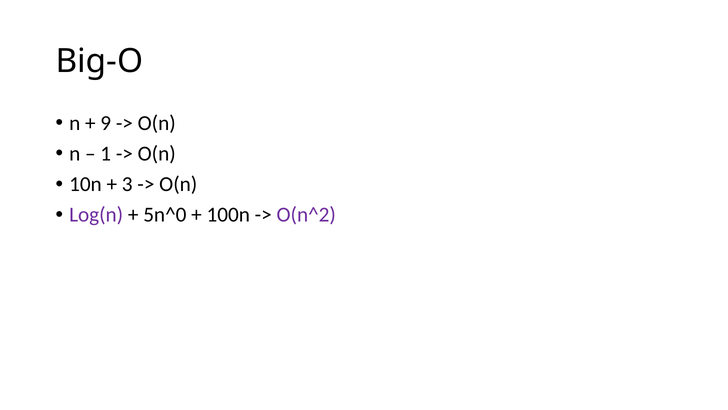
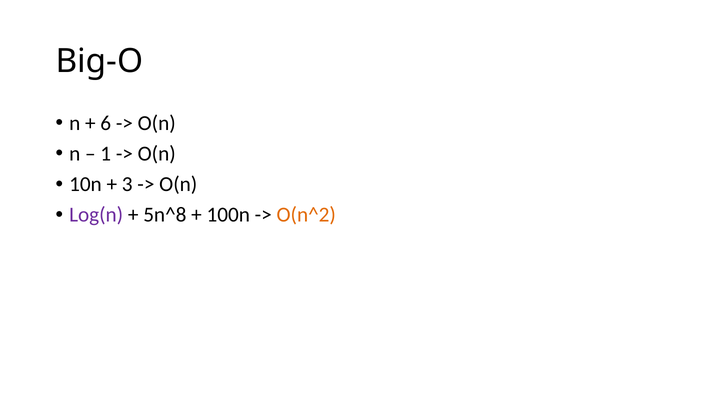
9: 9 -> 6 (106, 123)
5n^0: 5n^0 -> 5n^8 (165, 215)
O(n^2 colour: purple -> orange (306, 215)
